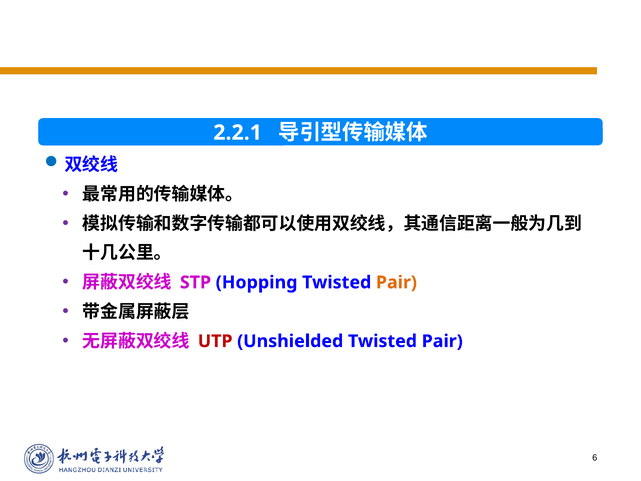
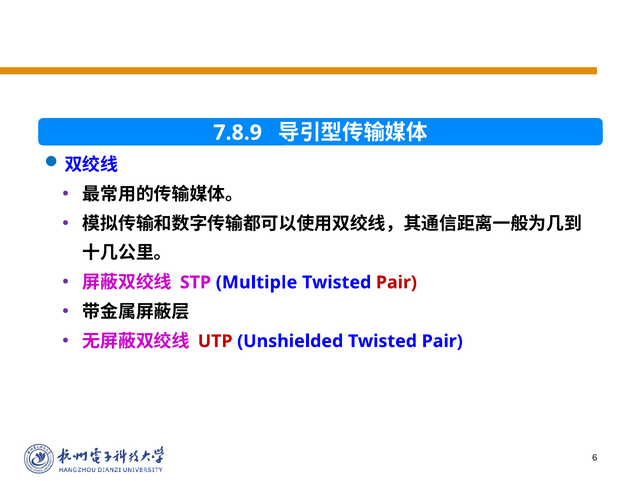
2.2.1: 2.2.1 -> 7.8.9 (238, 133)
Hopping: Hopping -> Multiple (257, 282)
Pair colour: orange -> red (396, 282)
